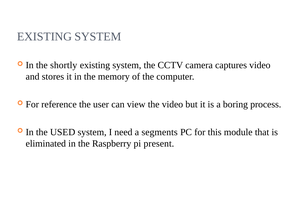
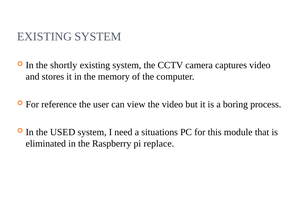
segments: segments -> situations (160, 132)
present: present -> replace (159, 143)
